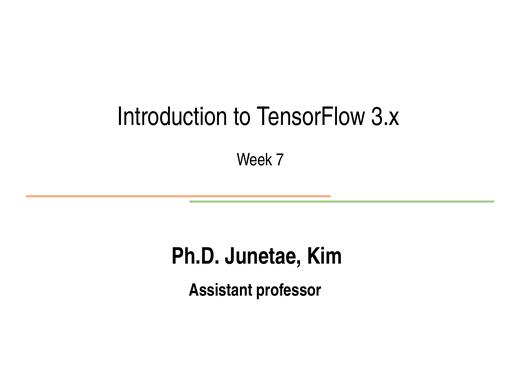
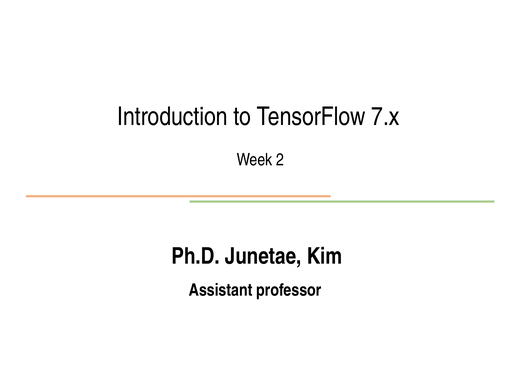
3.x: 3.x -> 7.x (385, 117)
7: 7 -> 2 (280, 160)
